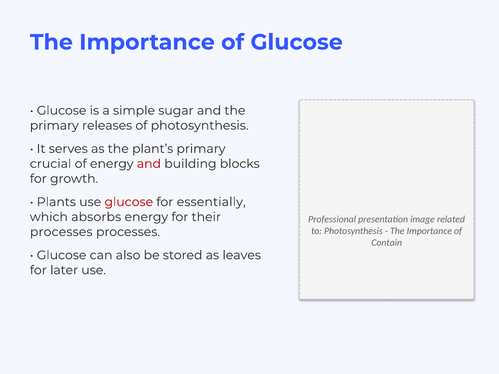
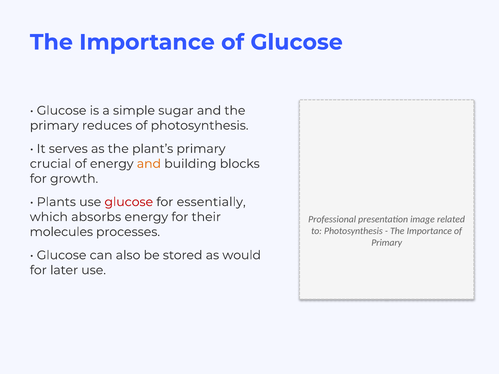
releases: releases -> reduces (107, 126)
and colour: red -> orange (149, 164)
processes: processes -> molecules (61, 232)
Contain: Contain -> Primary (387, 243)
leaves: leaves -> would (242, 255)
